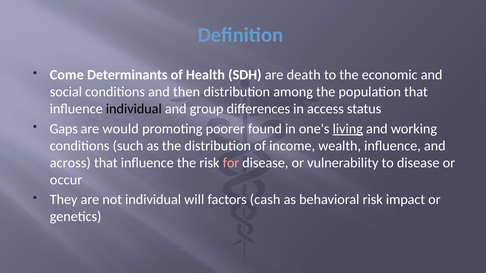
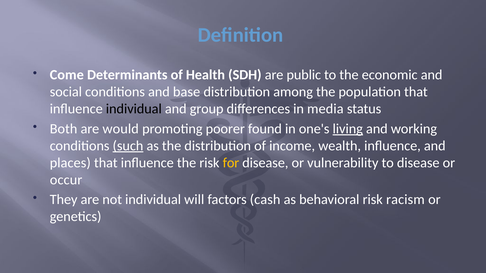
death: death -> public (304, 75)
then: then -> base (187, 92)
access: access -> media (325, 109)
Gaps: Gaps -> Both (64, 129)
such underline: none -> present (128, 146)
across: across -> places (70, 163)
for colour: pink -> yellow (231, 163)
impact: impact -> racism (405, 200)
